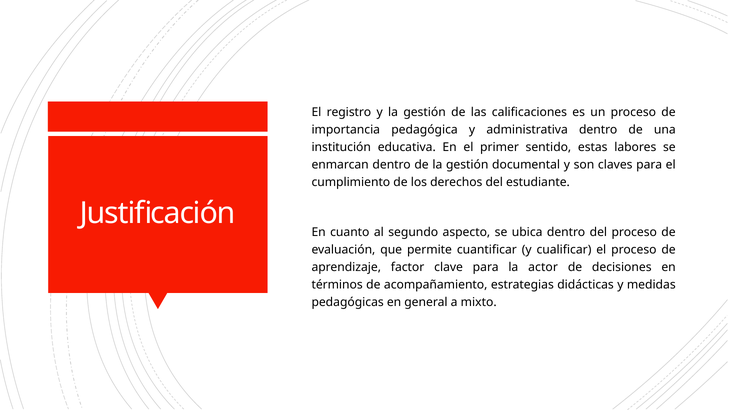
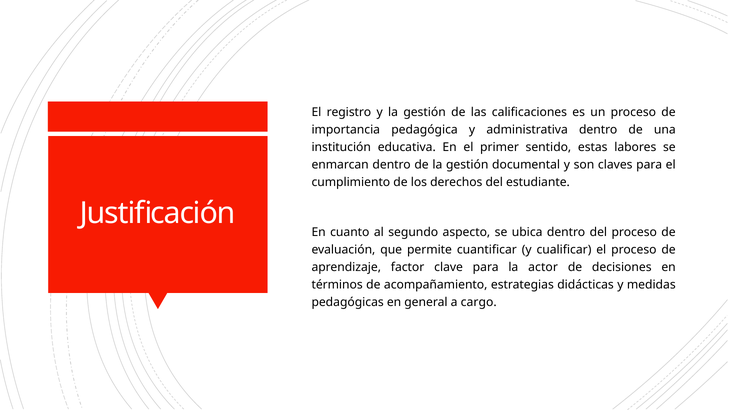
mixto: mixto -> cargo (479, 302)
